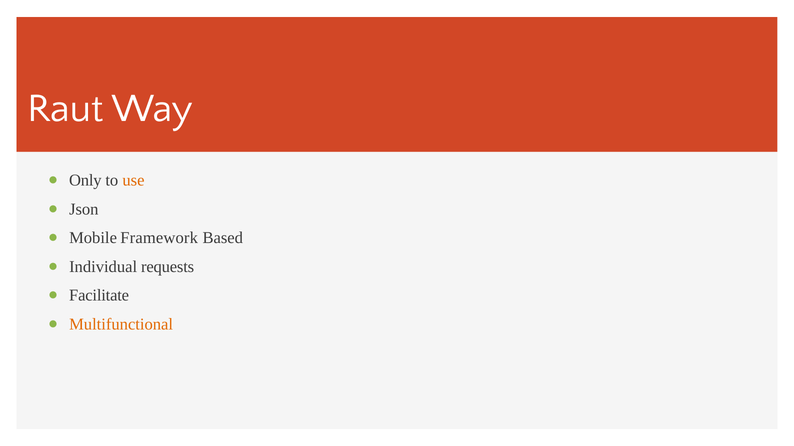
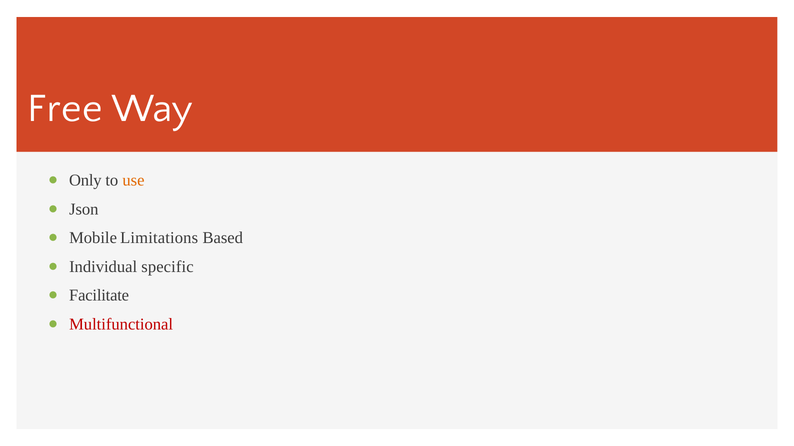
Raut: Raut -> Free (65, 108)
Framework: Framework -> Limitations (159, 238)
requests: requests -> specific (167, 267)
Multifunctional colour: orange -> red (121, 325)
